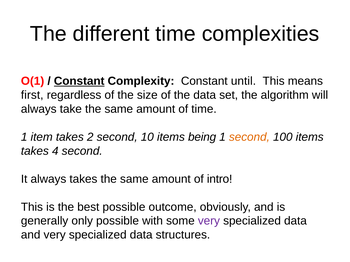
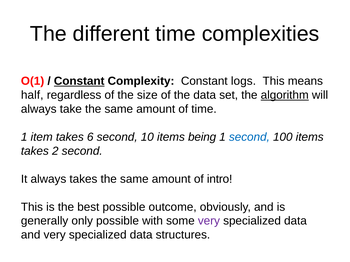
until: until -> logs (243, 81)
first: first -> half (32, 95)
algorithm underline: none -> present (285, 95)
2: 2 -> 6 (90, 137)
second colour: orange -> blue (249, 137)
4: 4 -> 2 (55, 151)
